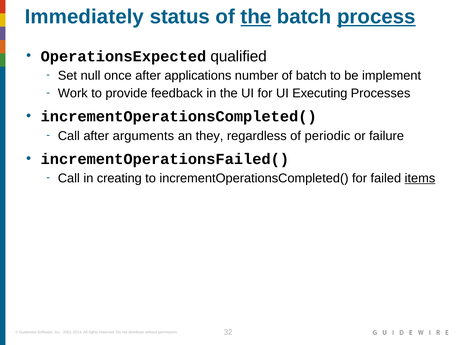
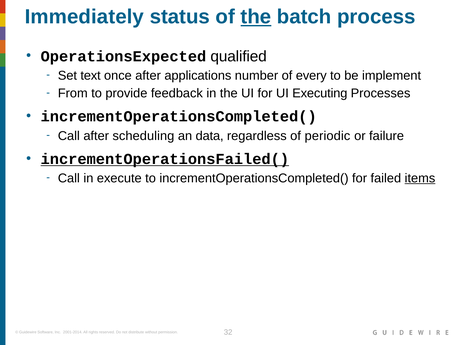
process underline: present -> none (376, 17)
null: null -> text (91, 76)
of batch: batch -> every (311, 76)
Work: Work -> From (73, 93)
arguments: arguments -> scheduling (143, 136)
they: they -> data (210, 136)
incrementOperationsFailed( underline: none -> present (165, 159)
creating: creating -> execute (119, 178)
